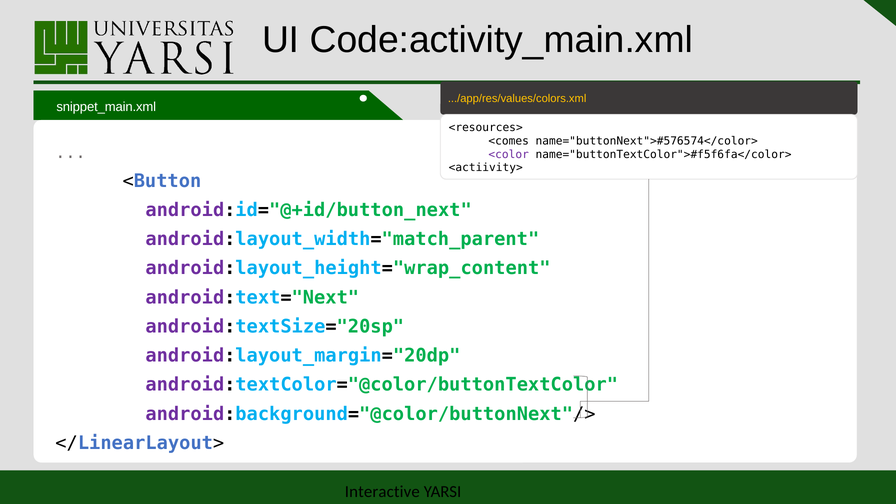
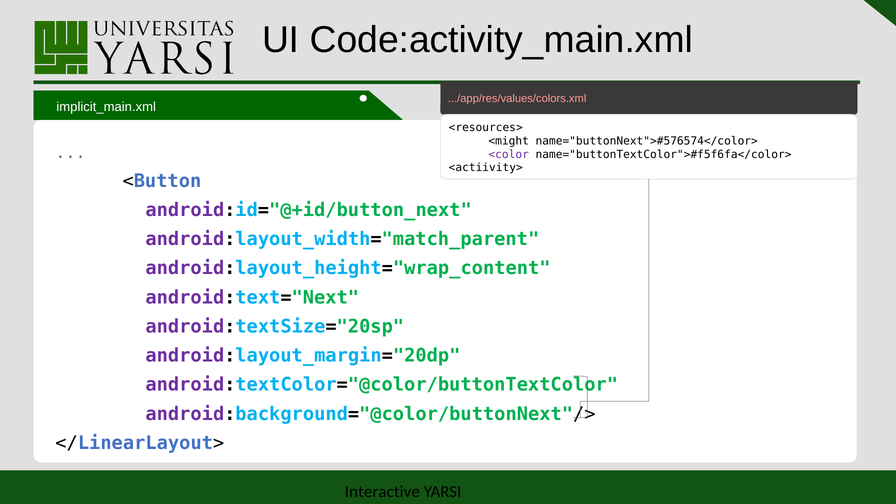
.../app/res/values/colors.xml colour: yellow -> pink (517, 99)
snippet_main.xml: snippet_main.xml -> implicit_main.xml (106, 107)
<comes: <comes -> <might (509, 141)
